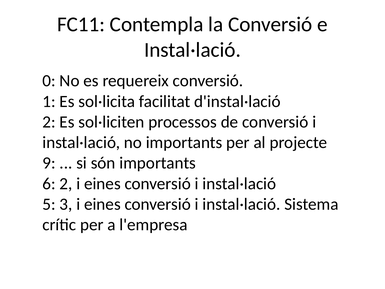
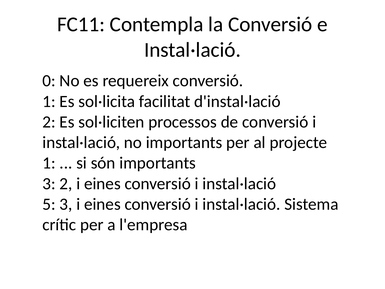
9: 9 -> 1 (49, 163)
6: 6 -> 3 (49, 183)
